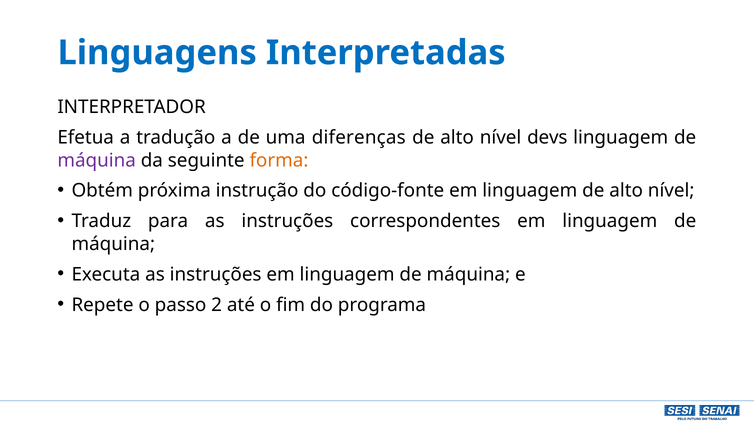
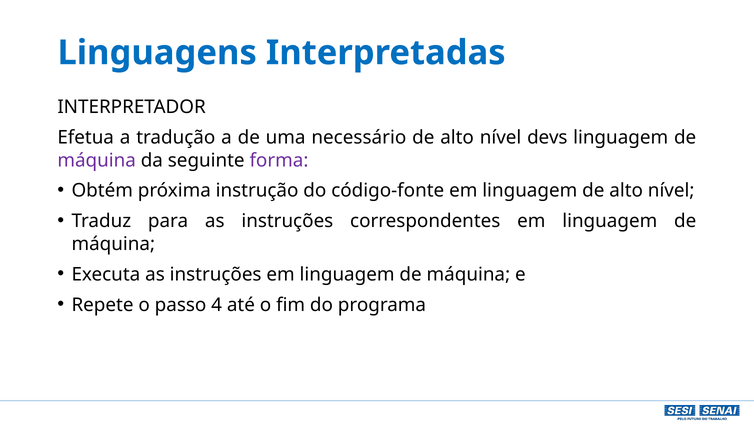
diferenças: diferenças -> necessário (359, 138)
forma colour: orange -> purple (279, 160)
2: 2 -> 4 (217, 305)
